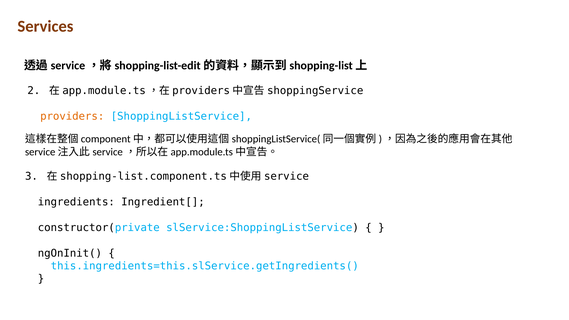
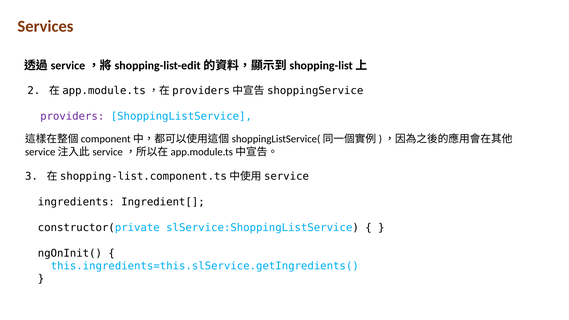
providers colour: orange -> purple (72, 116)
